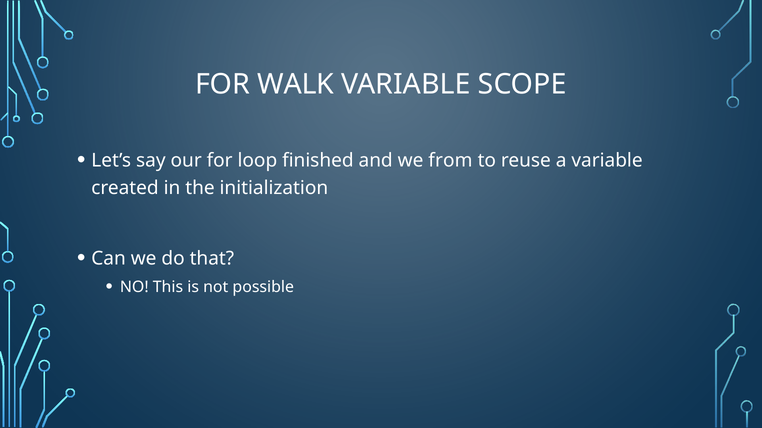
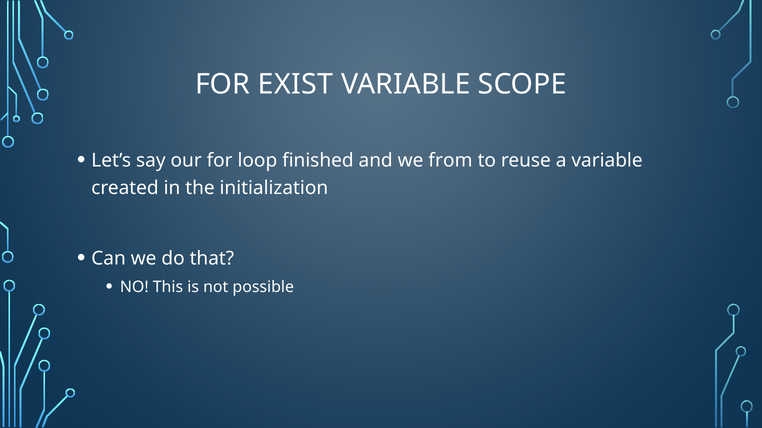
WALK: WALK -> EXIST (295, 85)
